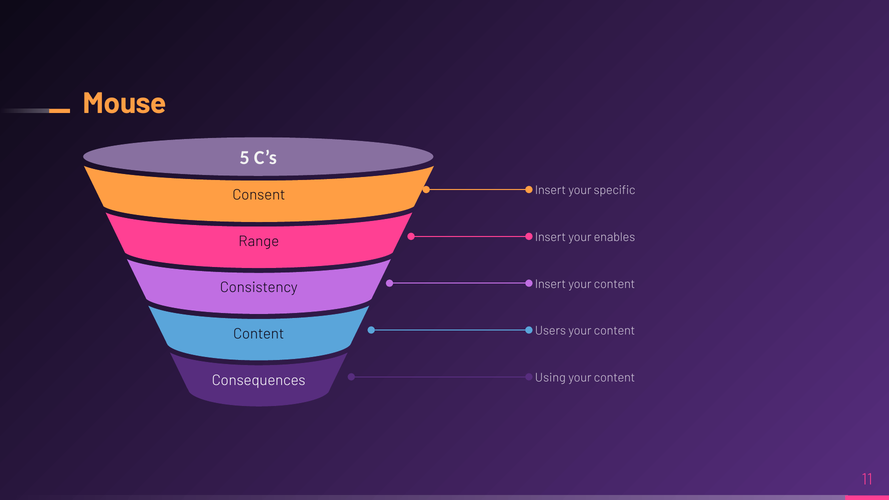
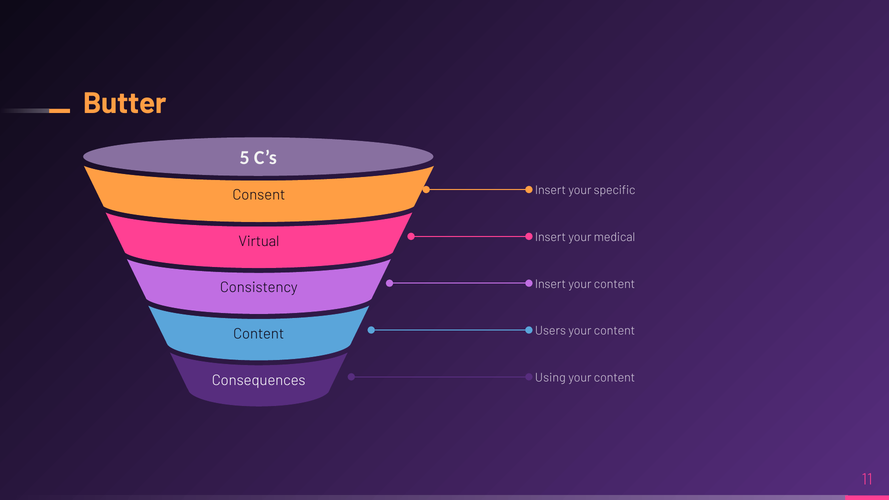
Mouse: Mouse -> Butter (125, 104)
enables: enables -> medical (615, 237)
Range: Range -> Virtual (259, 241)
